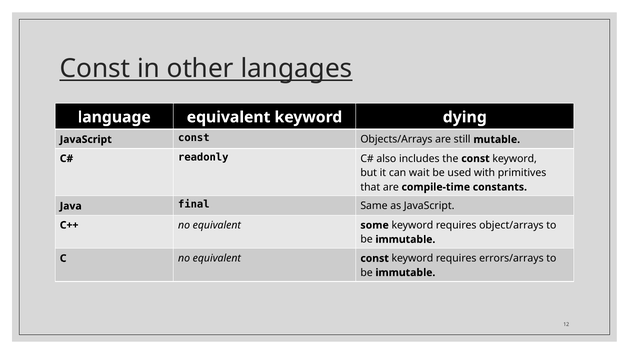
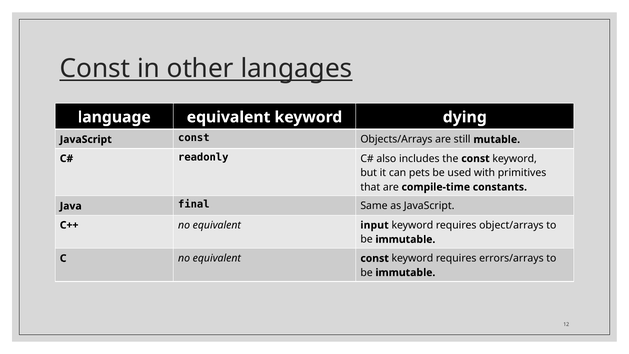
wait: wait -> pets (419, 173)
some: some -> input (375, 225)
